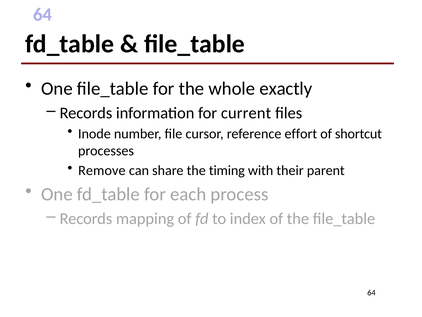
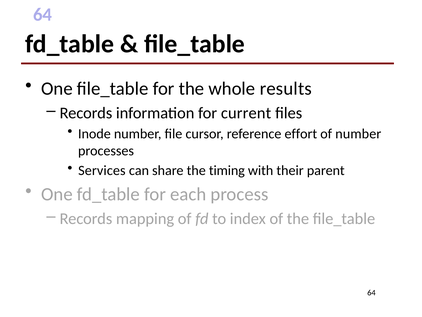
exactly: exactly -> results (286, 89)
of shortcut: shortcut -> number (358, 134)
Remove: Remove -> Services (102, 170)
